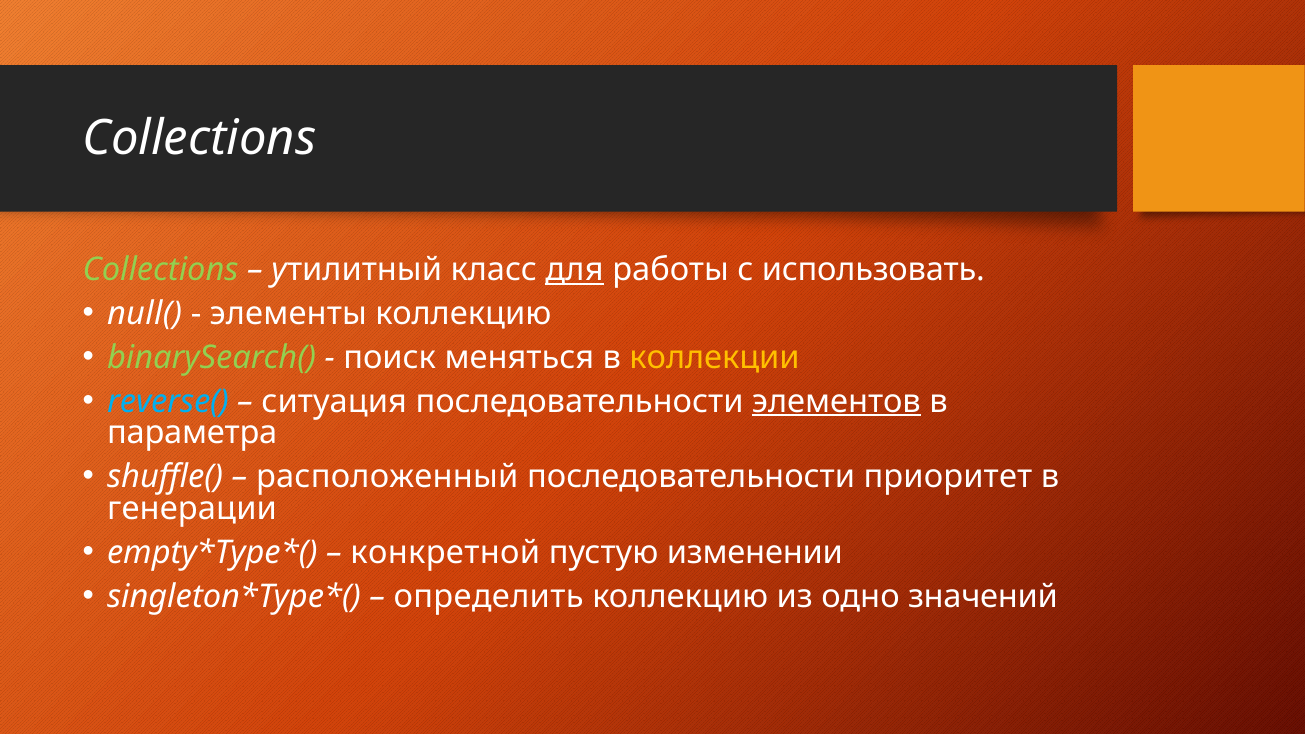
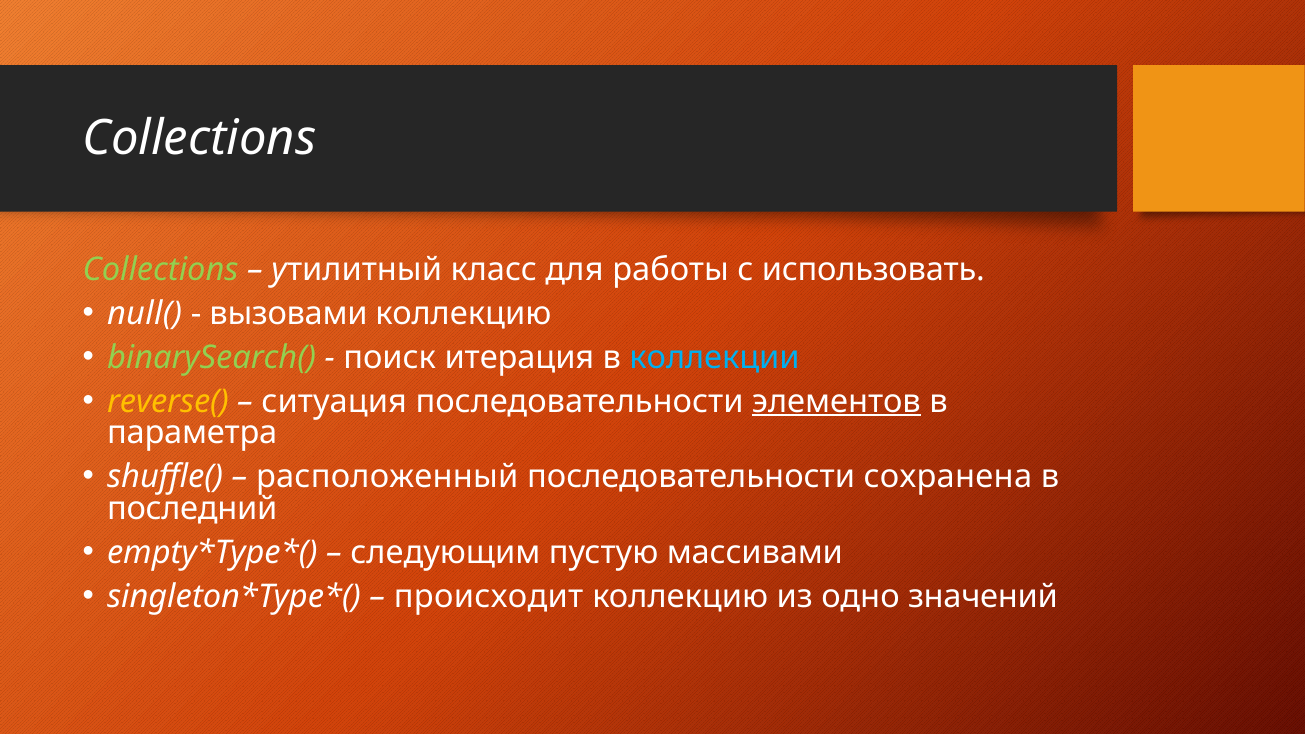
для underline: present -> none (575, 270)
элементы: элементы -> вызовами (288, 314)
меняться: меняться -> итерация (519, 357)
коллекции colour: yellow -> light blue (715, 357)
reverse( colour: light blue -> yellow (168, 401)
приоритет: приоритет -> сохранена (948, 477)
генерации: генерации -> последний (192, 509)
конкретной: конкретной -> следующим (445, 553)
изменении: изменении -> массивами (755, 553)
определить: определить -> происходит (489, 597)
